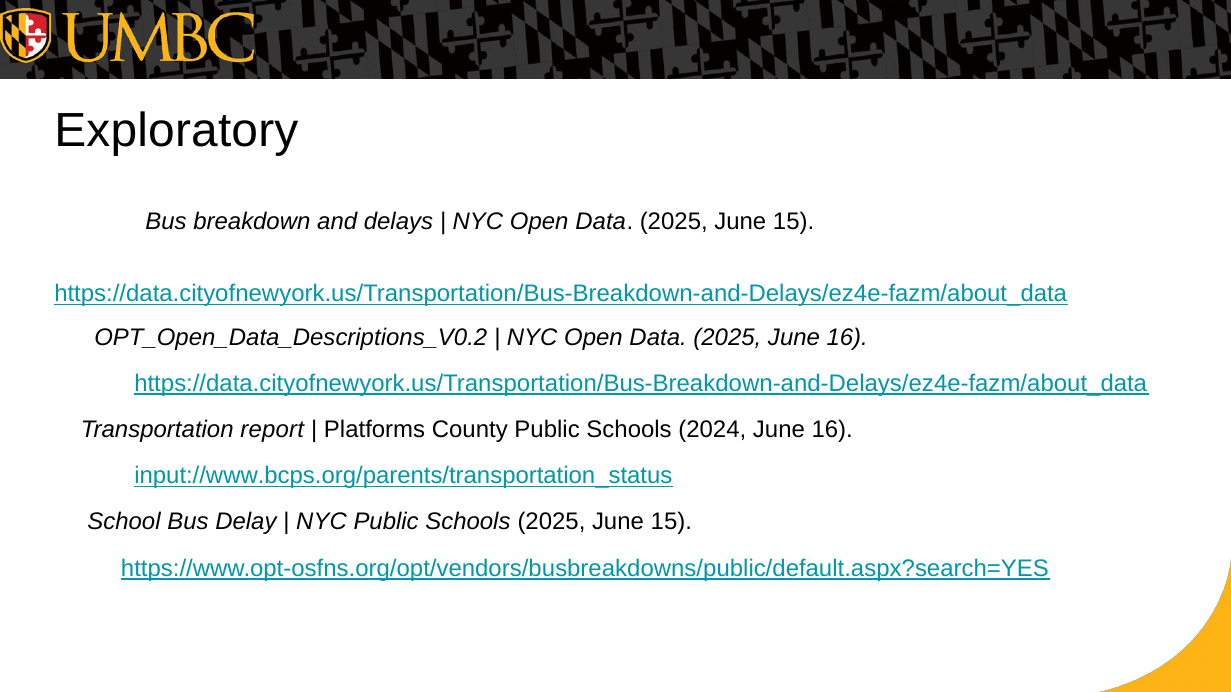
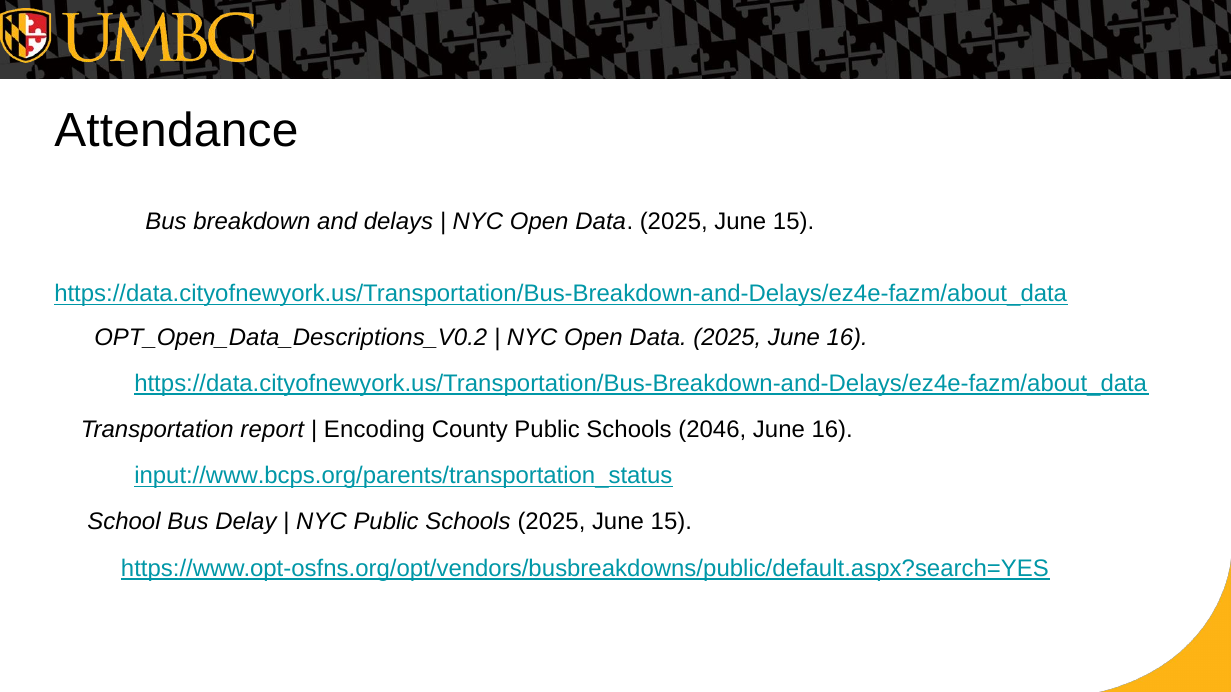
Exploratory: Exploratory -> Attendance (176, 130)
Platforms: Platforms -> Encoding (374, 430)
2024: 2024 -> 2046 (712, 430)
